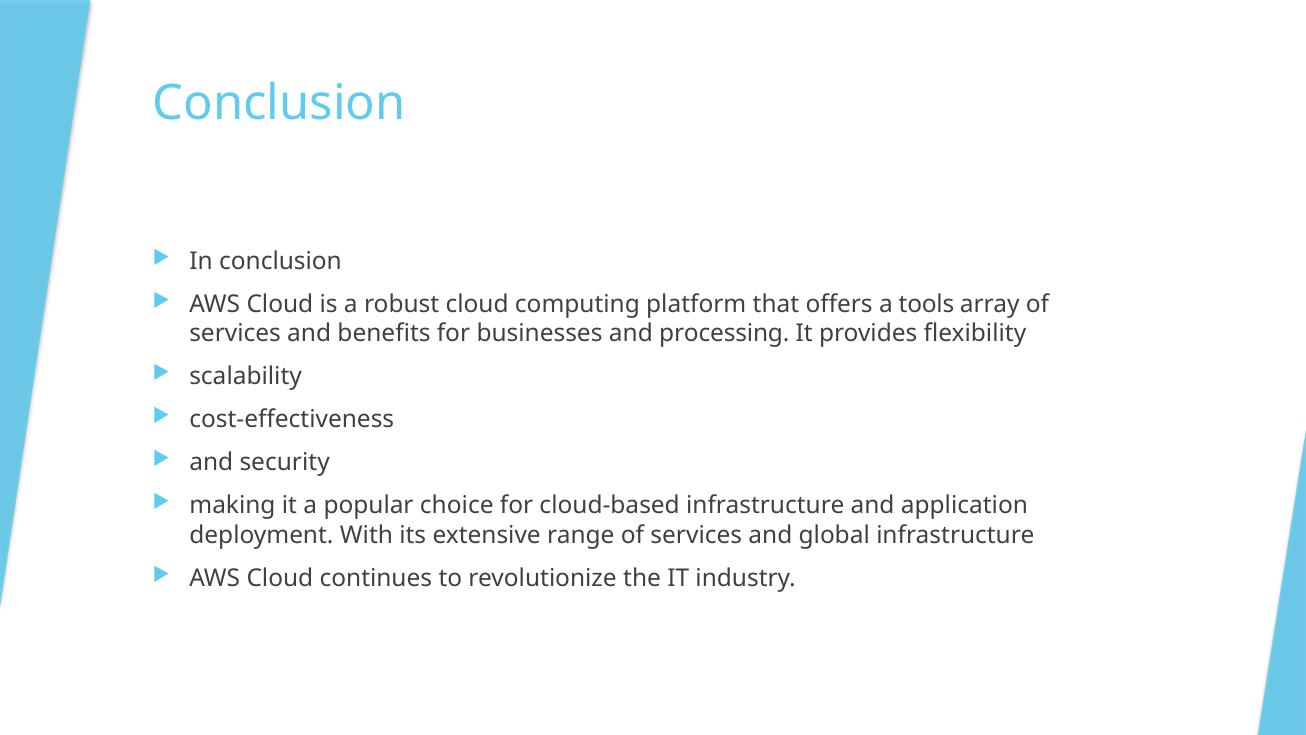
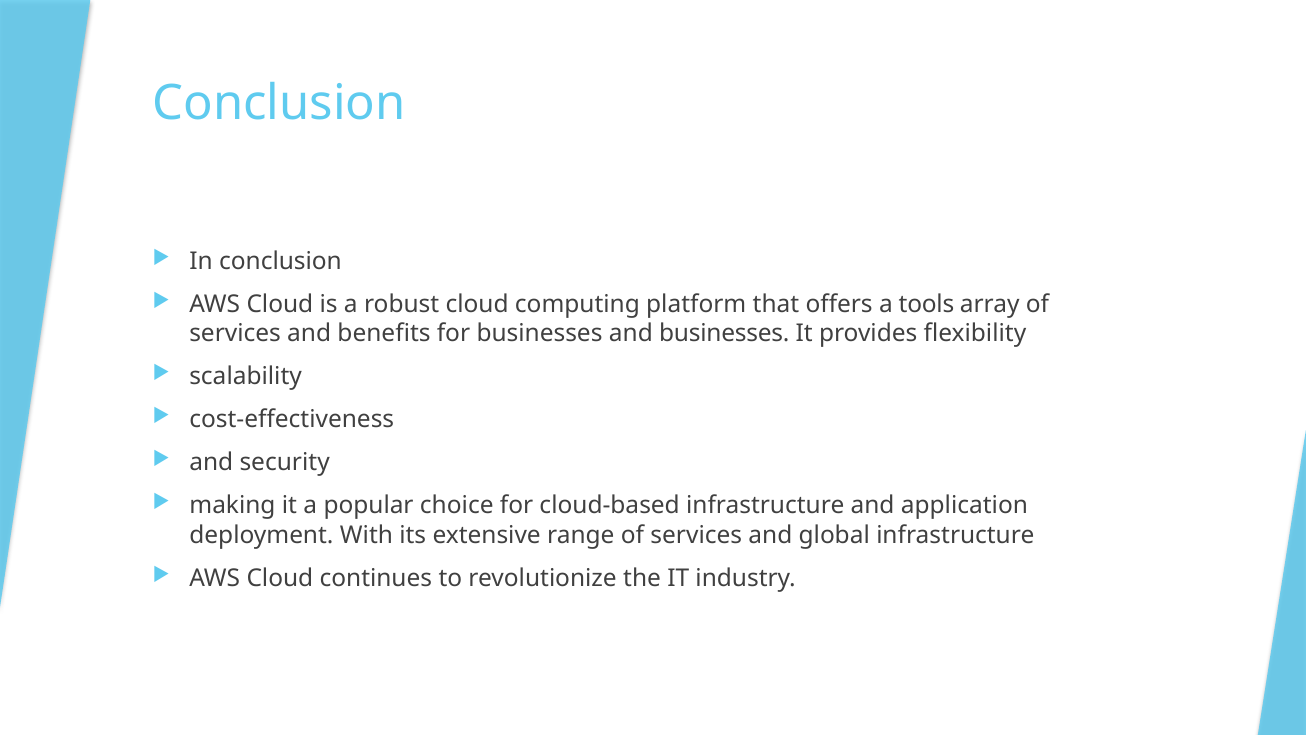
and processing: processing -> businesses (724, 334)
